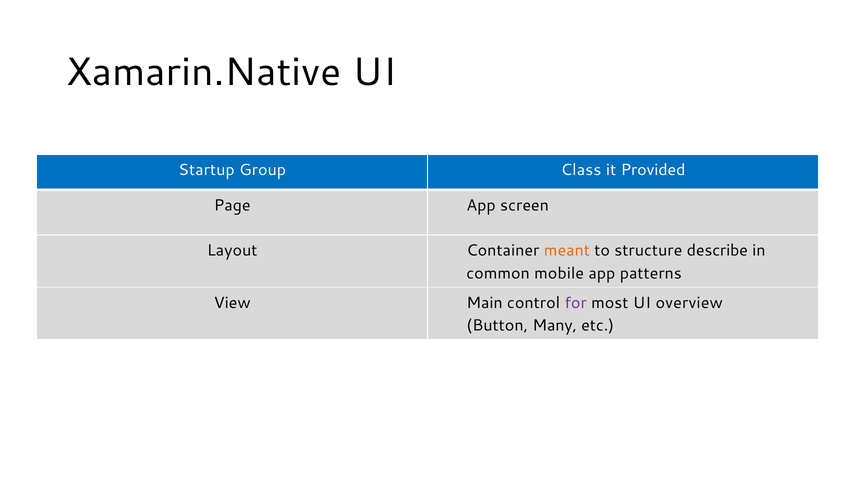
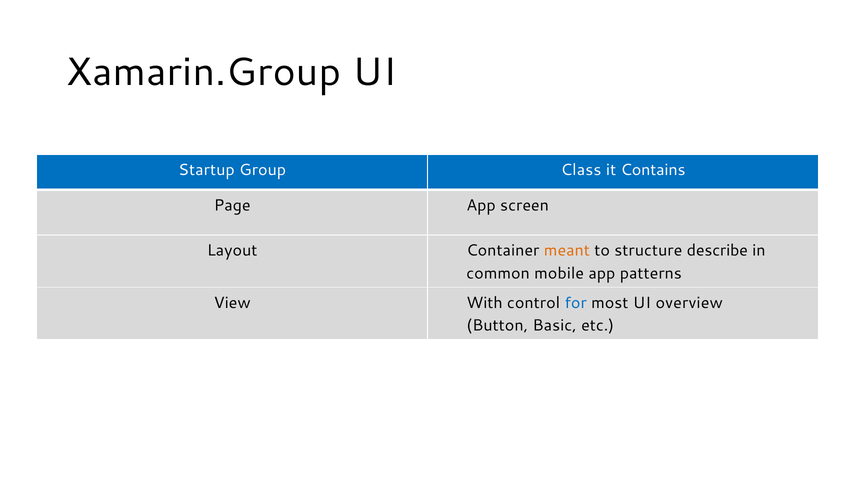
Xamarin.Native: Xamarin.Native -> Xamarin.Group (203, 72)
Provided: Provided -> Contains (653, 170)
Main: Main -> With (485, 303)
for colour: purple -> blue (576, 303)
Many: Many -> Basic (555, 326)
